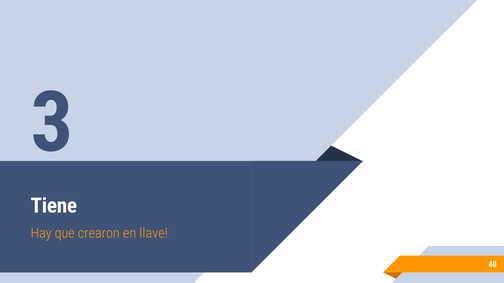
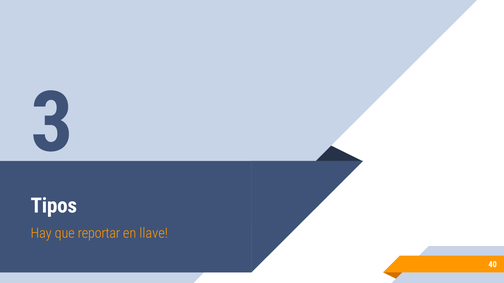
Tiene: Tiene -> Tipos (54, 206)
crearon: crearon -> reportar (99, 234)
